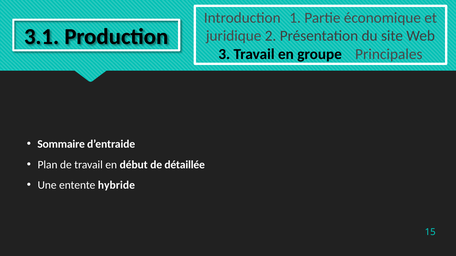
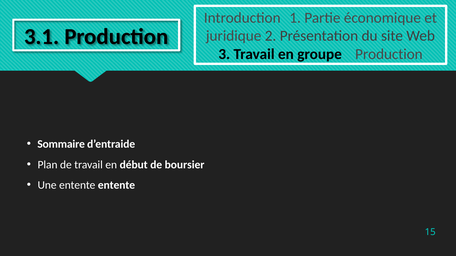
groupe Principales: Principales -> Production (389, 54)
détaillée: détaillée -> boursier (185, 165)
entente hybride: hybride -> entente (116, 185)
